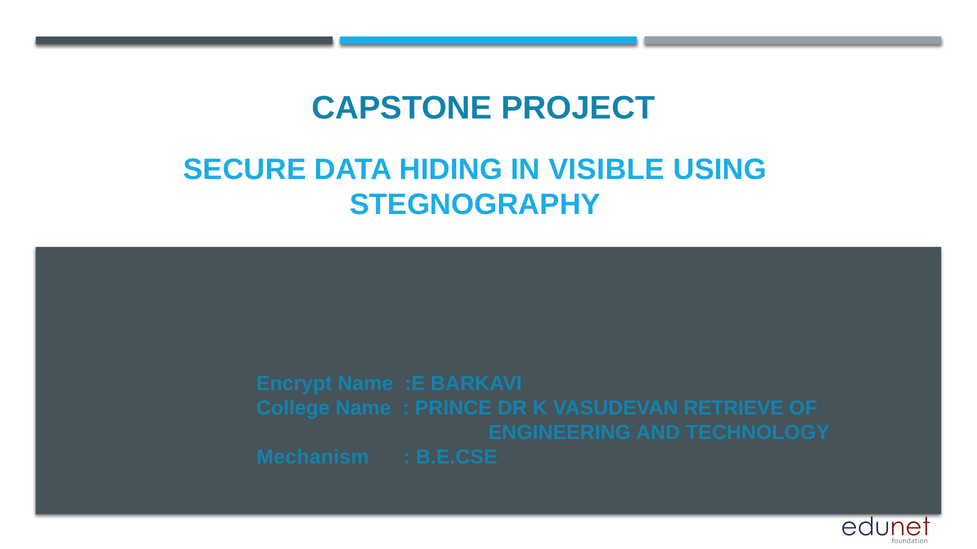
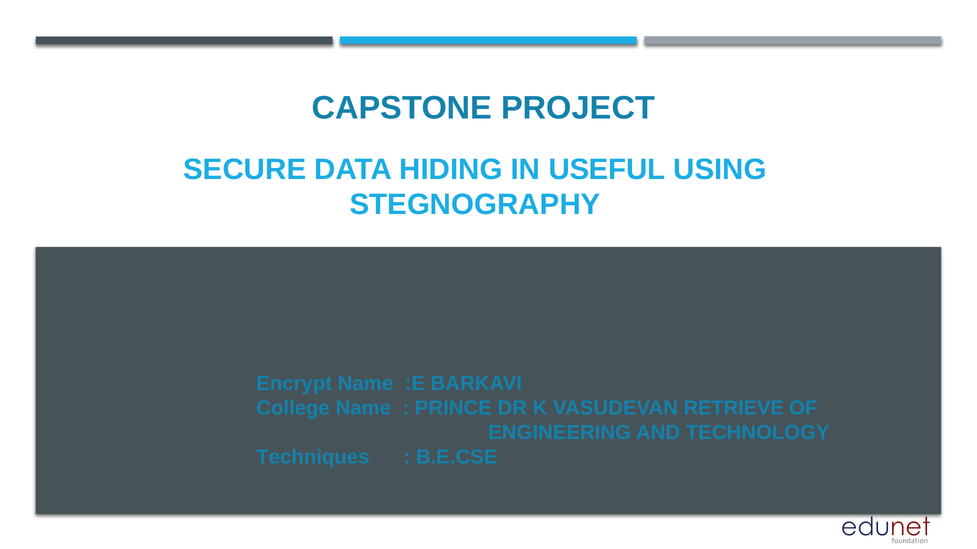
VISIBLE: VISIBLE -> USEFUL (607, 170)
Mechanism: Mechanism -> Techniques (313, 457)
